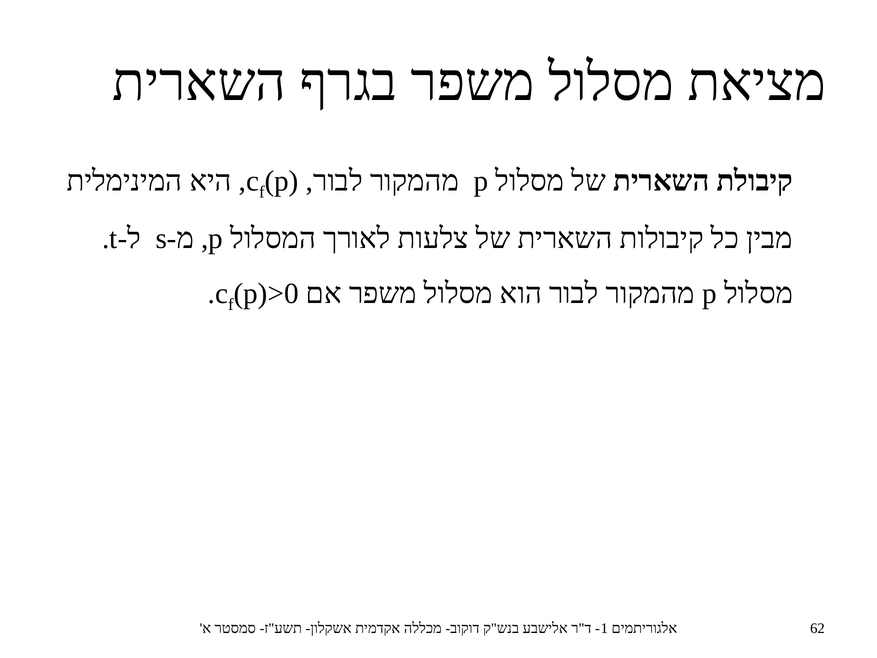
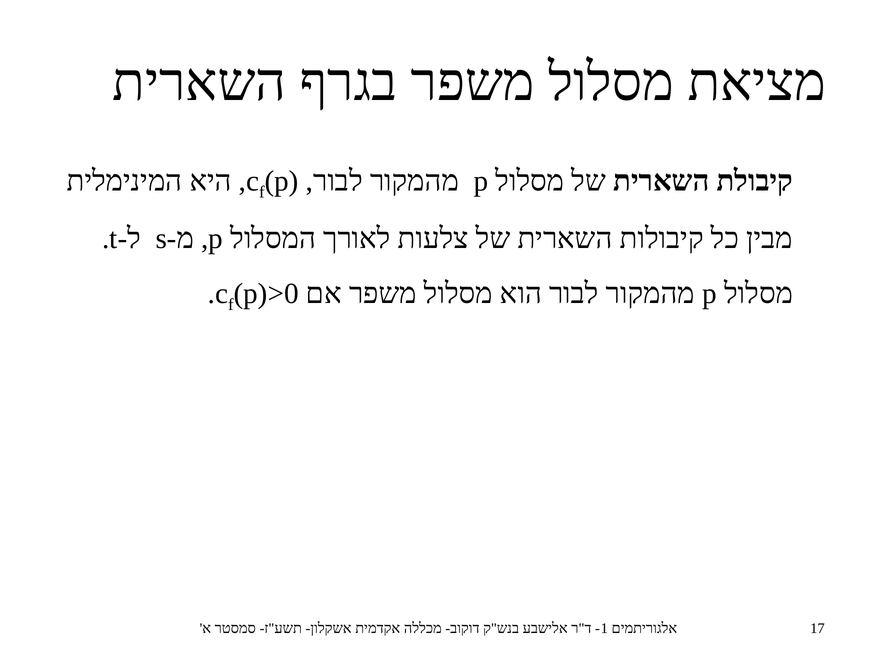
62: 62 -> 17 (817, 628)
